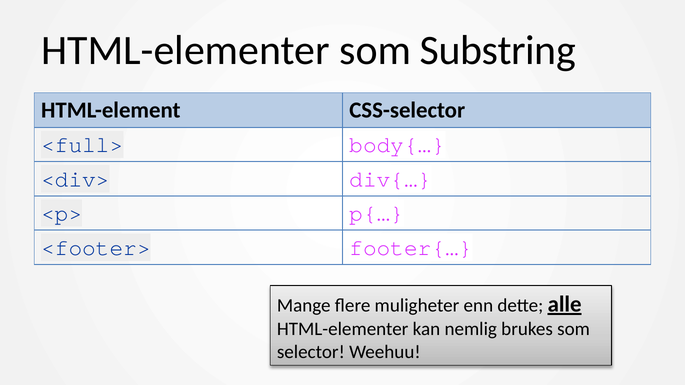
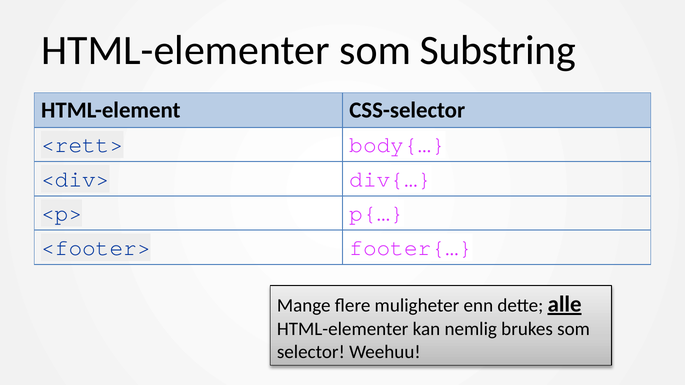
<full>: <full> -> <rett> (82, 145)
